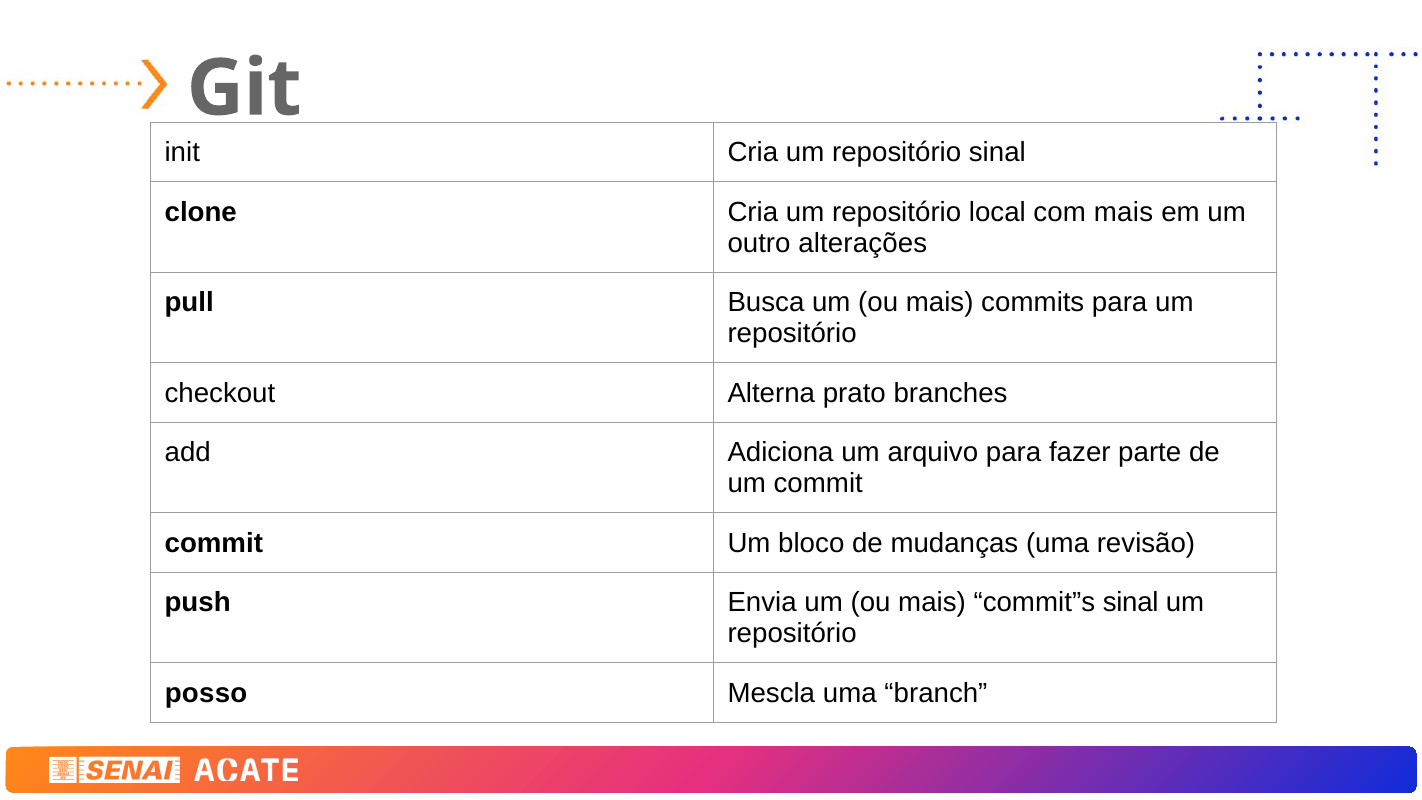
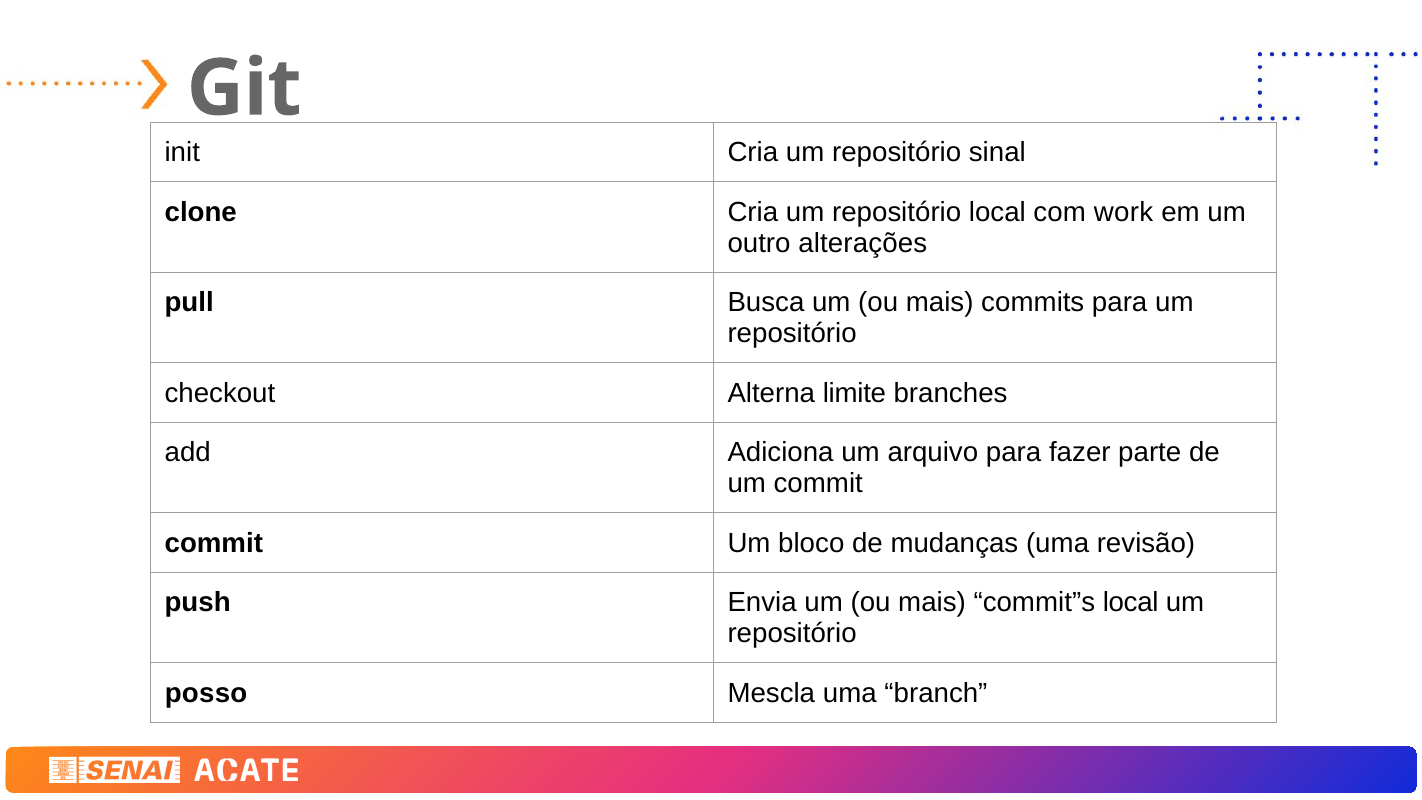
com mais: mais -> work (1123, 212)
prato: prato -> limite (854, 393)
commit”s sinal: sinal -> local (1131, 602)
